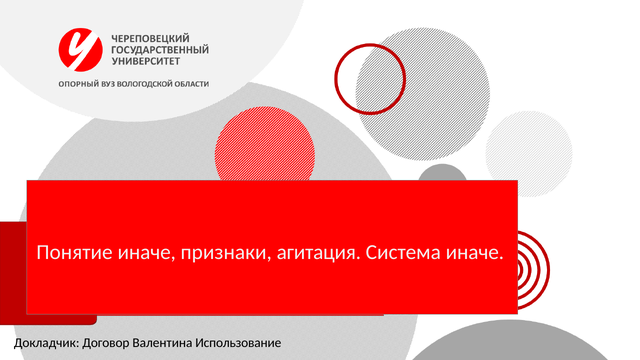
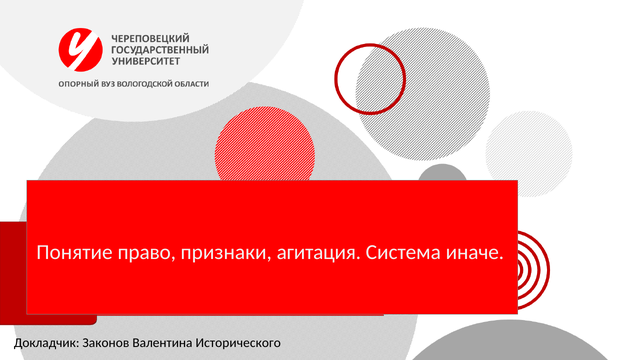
Понятие иначе: иначе -> право (147, 252)
Договор: Договор -> Законов (106, 343)
Использование: Использование -> Исторического (238, 343)
